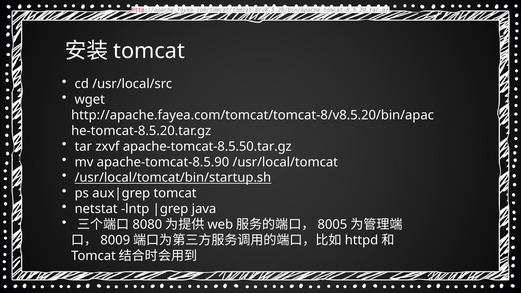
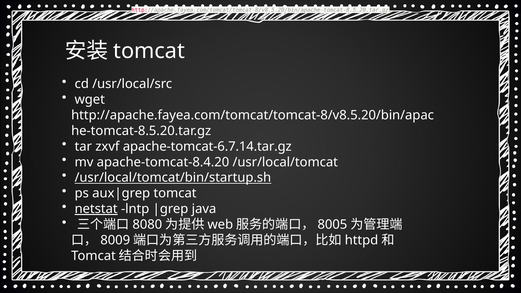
apache-tomcat-8.5.50.tar.gz: apache-tomcat-8.5.50.tar.gz -> apache-tomcat-6.7.14.tar.gz (207, 146)
apache-tomcat-8.5.90: apache-tomcat-8.5.90 -> apache-tomcat-8.4.20 (163, 162)
netstat underline: none -> present (96, 209)
